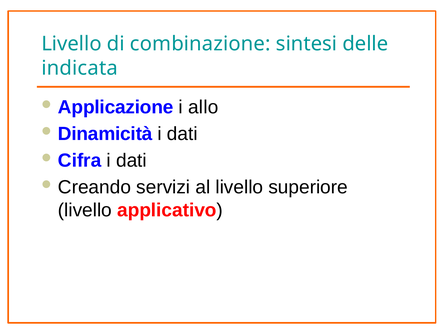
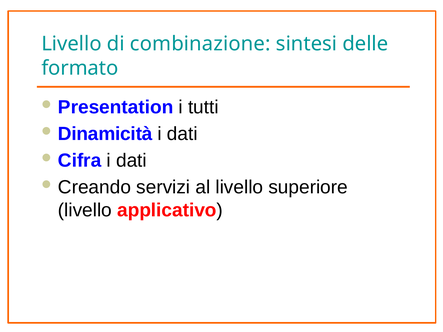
indicata: indicata -> formato (80, 68)
Applicazione: Applicazione -> Presentation (116, 107)
allo: allo -> tutti (203, 107)
